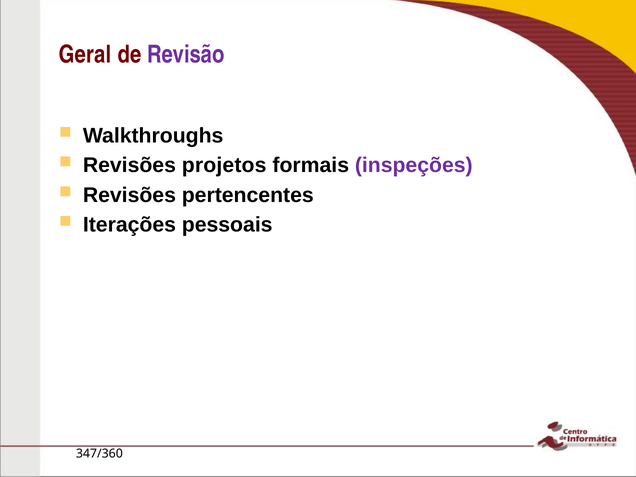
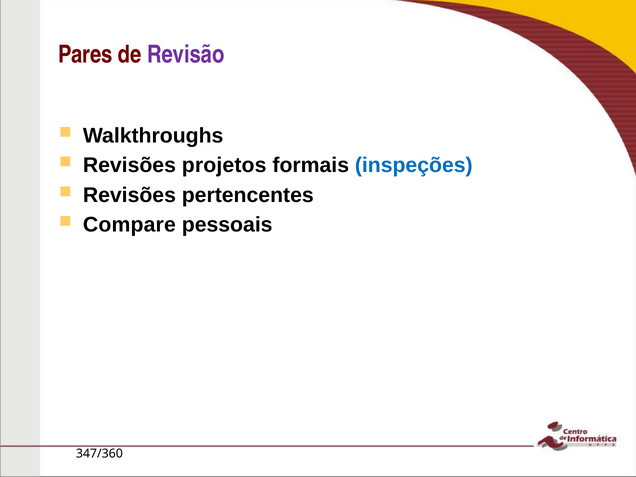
Geral: Geral -> Pares (85, 55)
inspeções colour: purple -> blue (414, 165)
Iterações: Iterações -> Compare (129, 225)
